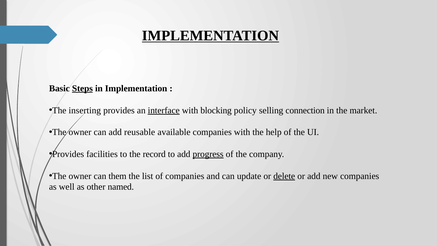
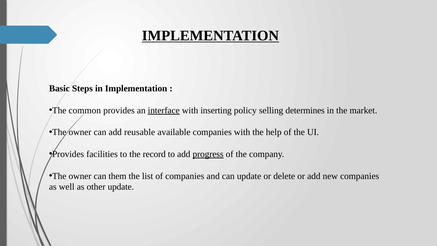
Steps underline: present -> none (82, 88)
inserting: inserting -> common (85, 110)
blocking: blocking -> inserting (216, 110)
connection: connection -> determines (305, 110)
delete underline: present -> none (284, 176)
other named: named -> update (121, 187)
